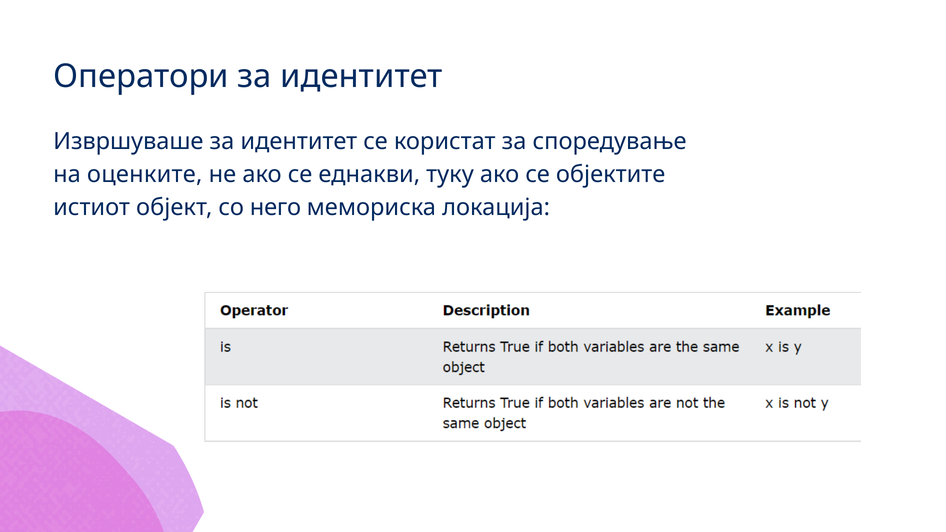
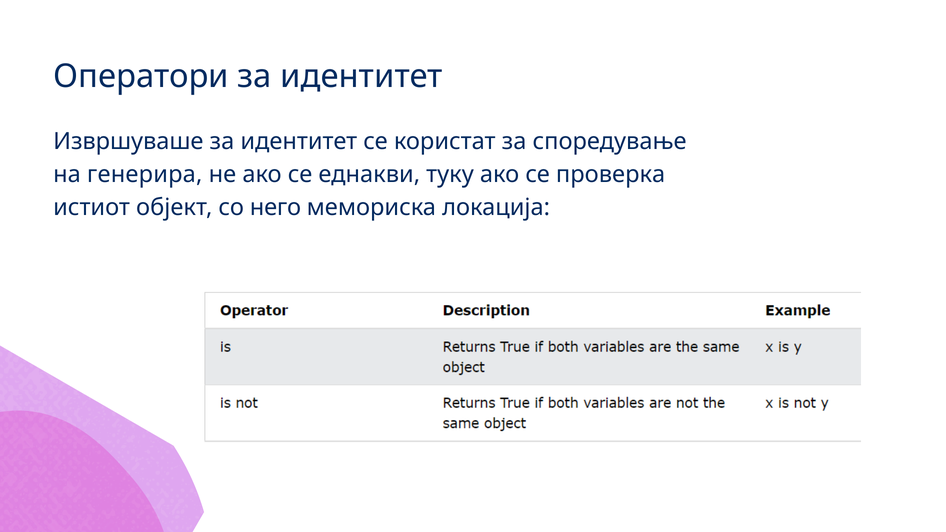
оценките: оценките -> генерира (145, 175)
објектите: објектите -> проверка (611, 175)
